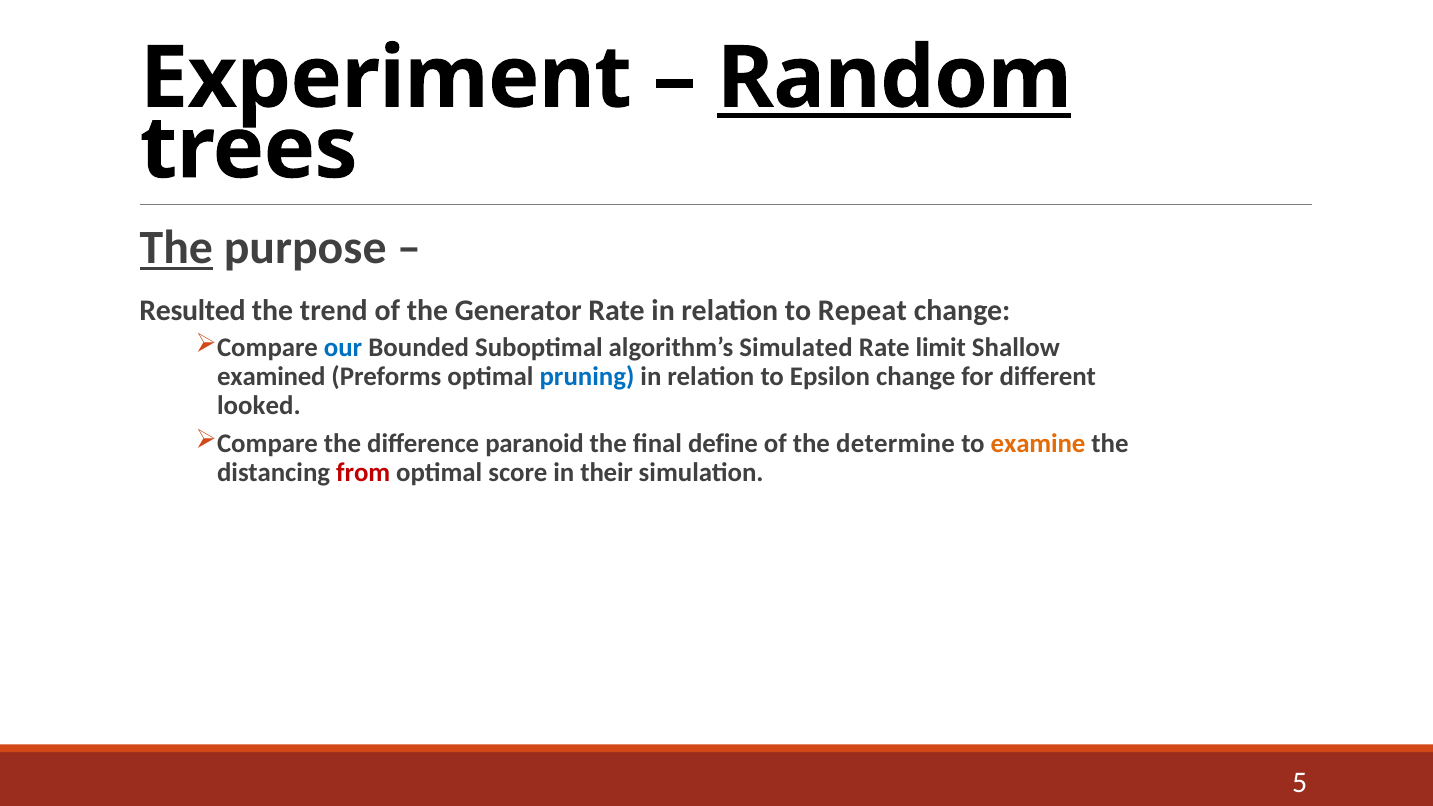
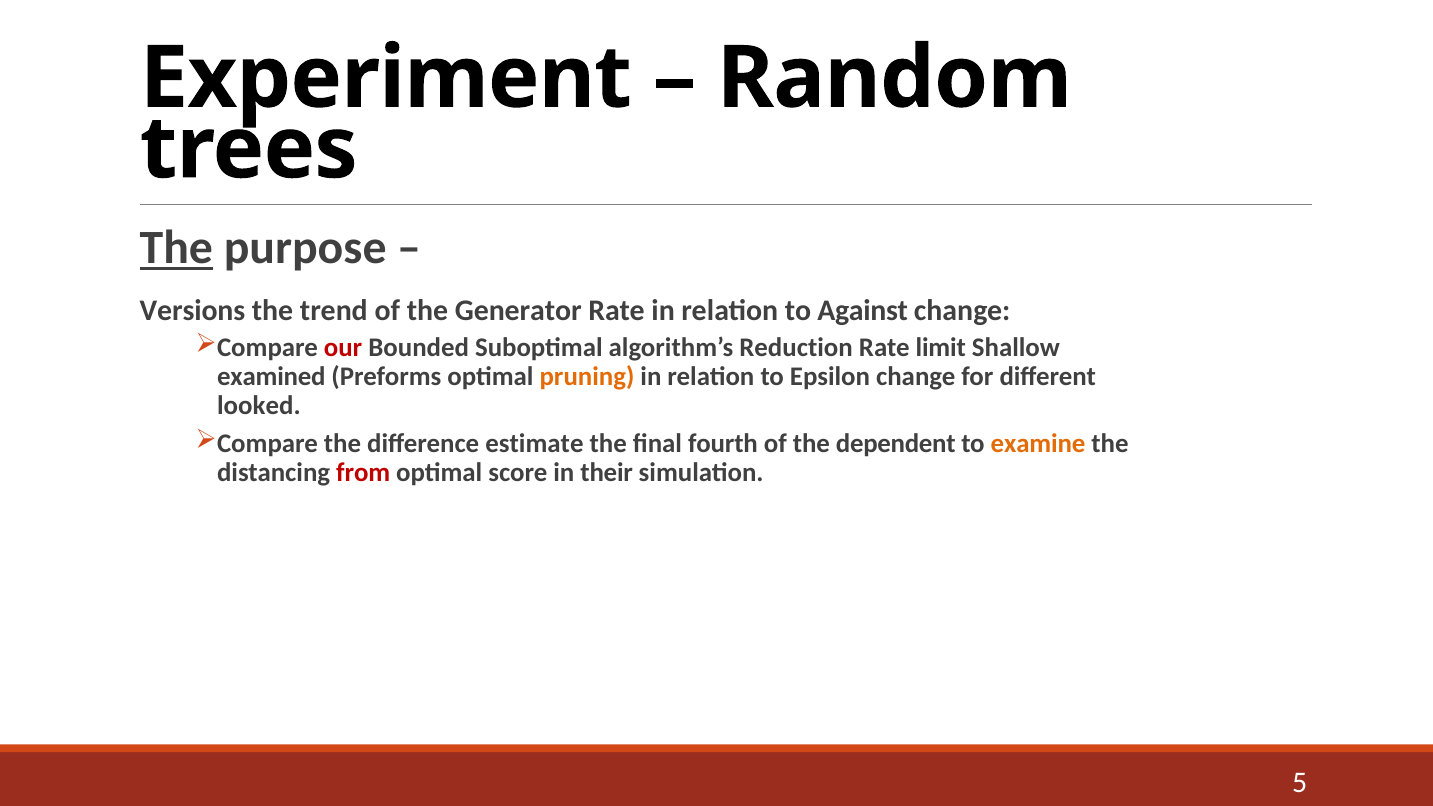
Random underline: present -> none (895, 78)
Resulted: Resulted -> Versions (192, 311)
Repeat: Repeat -> Against (863, 311)
our colour: blue -> red (343, 347)
Simulated: Simulated -> Reduction (796, 347)
pruning colour: blue -> orange (587, 377)
paranoid: paranoid -> estimate (534, 444)
define: define -> fourth (723, 444)
determine: determine -> dependent (896, 444)
